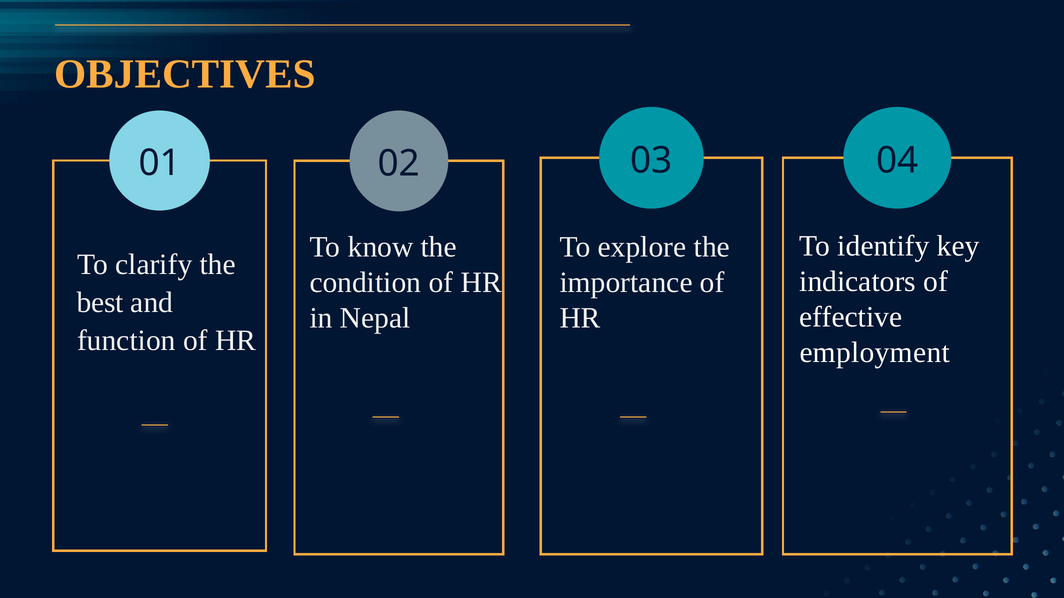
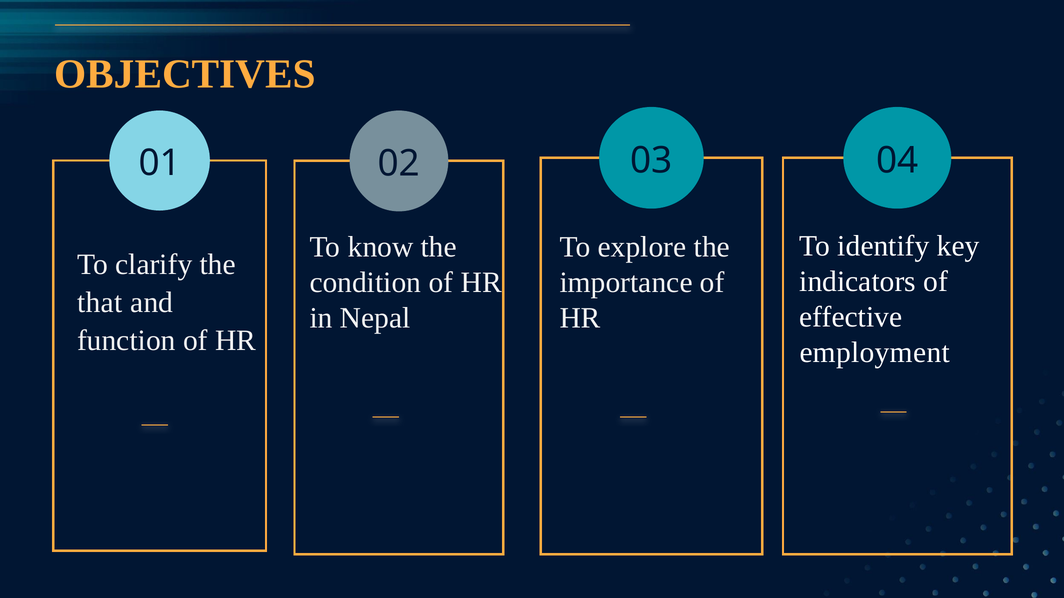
best: best -> that (100, 303)
